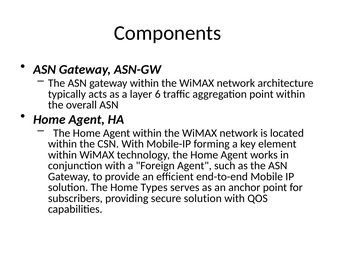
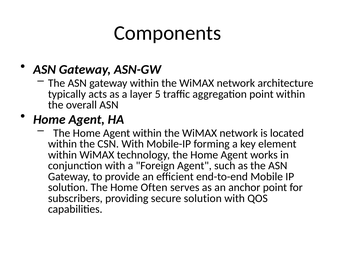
6: 6 -> 5 (158, 94)
Types: Types -> Often (154, 187)
